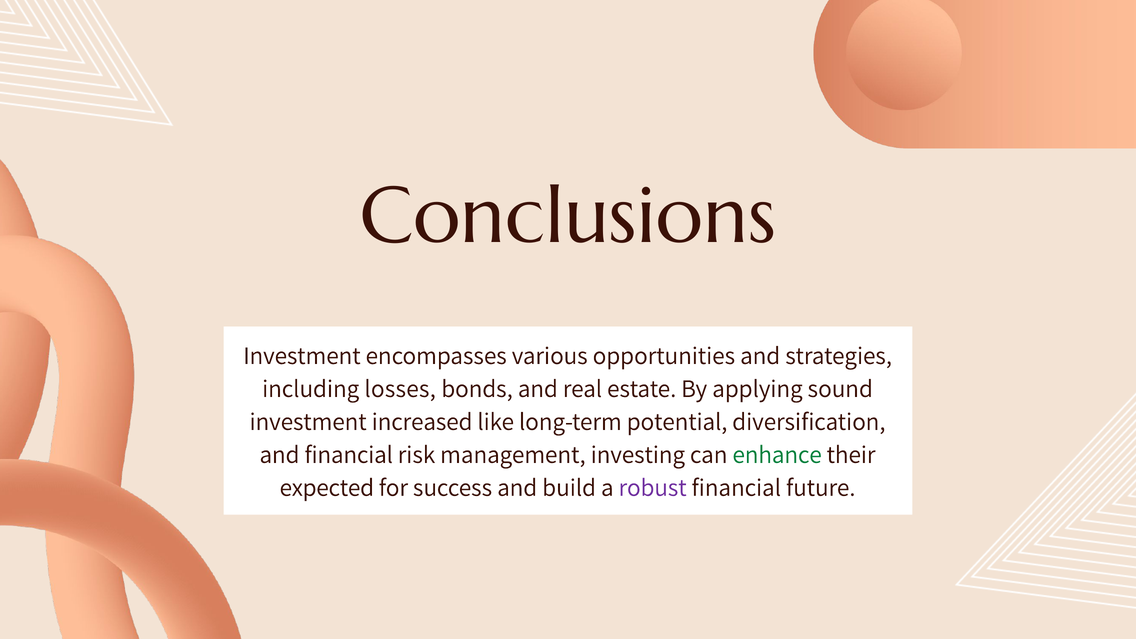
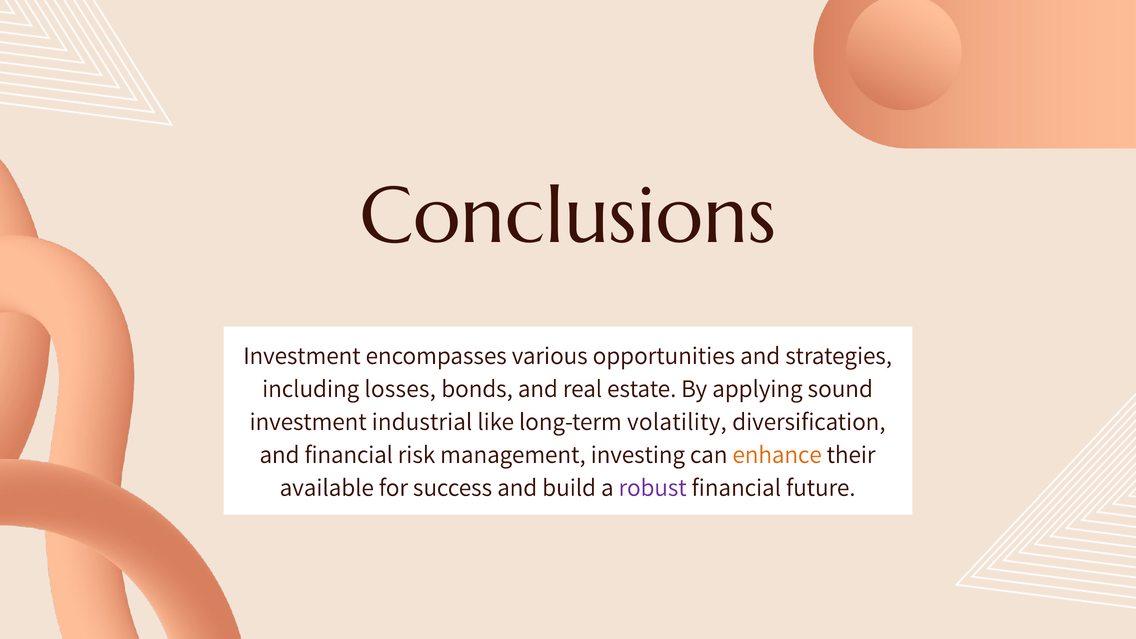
increased: increased -> industrial (422, 422)
potential: potential -> volatility (677, 422)
enhance colour: green -> orange (777, 455)
expected: expected -> available (327, 488)
